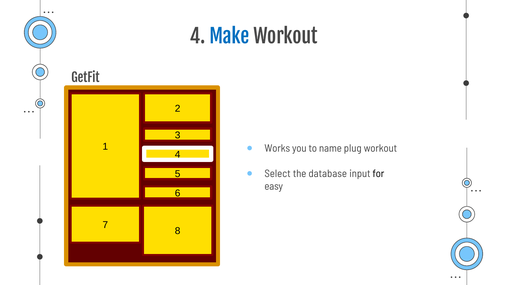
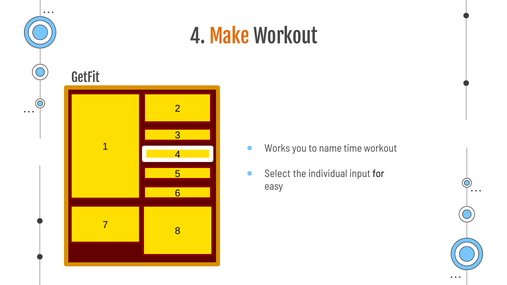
Make colour: blue -> orange (229, 37)
plug: plug -> time (353, 149)
database: database -> individual (328, 174)
